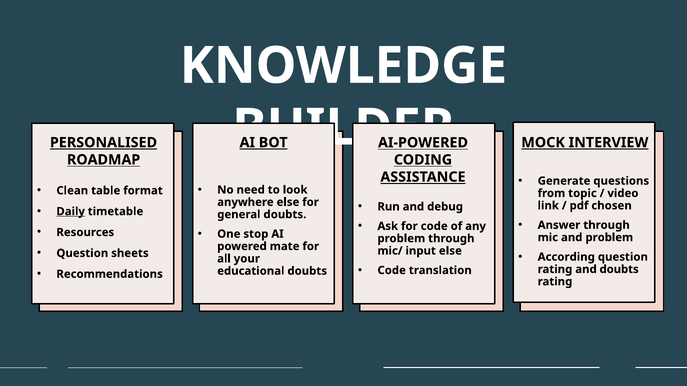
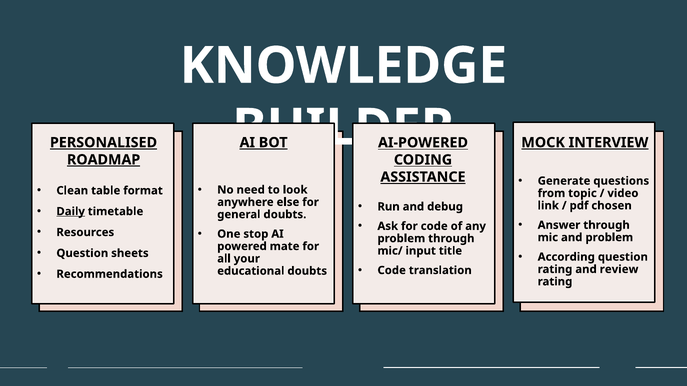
ROADMAP underline: none -> present (104, 160)
input else: else -> title (450, 251)
and doubts: doubts -> review (619, 270)
